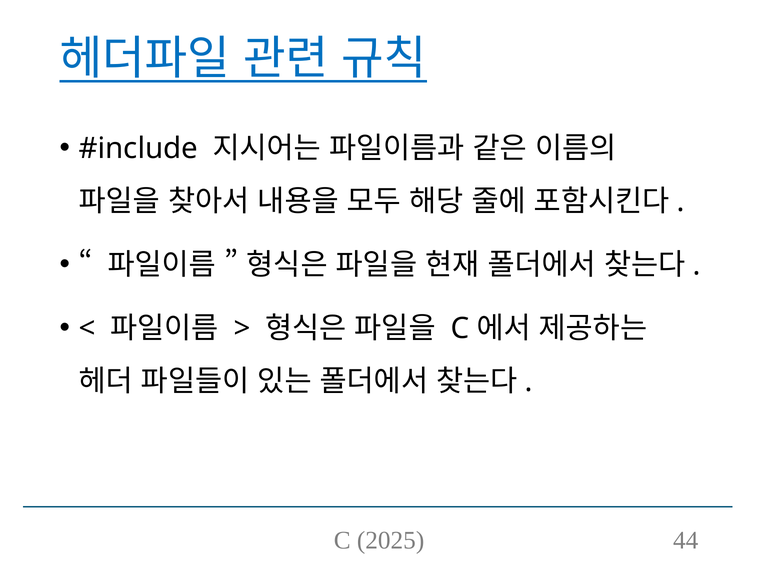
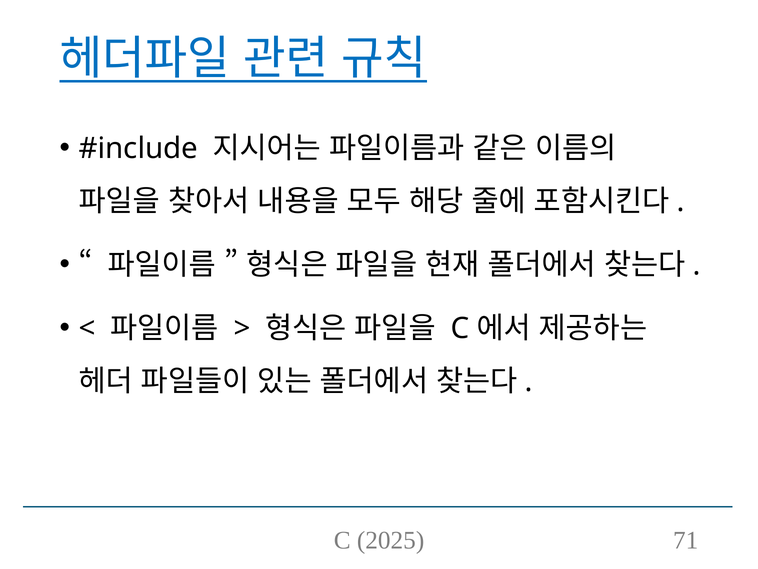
44: 44 -> 71 (686, 540)
